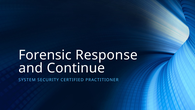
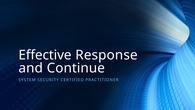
Forensic: Forensic -> Effective (45, 55)
